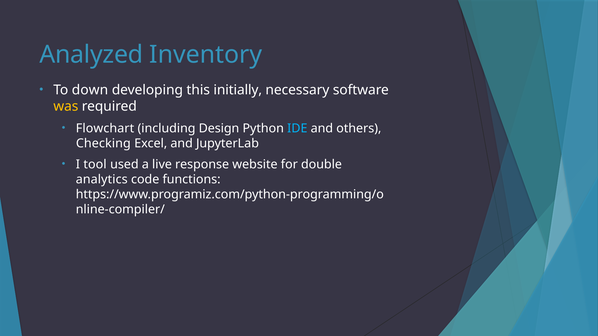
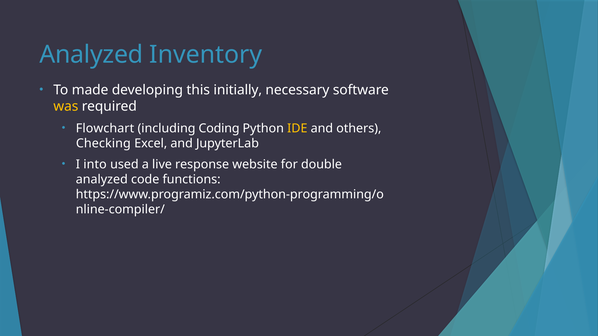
down: down -> made (90, 90)
Design: Design -> Coding (219, 128)
IDE colour: light blue -> yellow (297, 128)
tool: tool -> into (95, 165)
analytics: analytics -> analyzed (102, 180)
